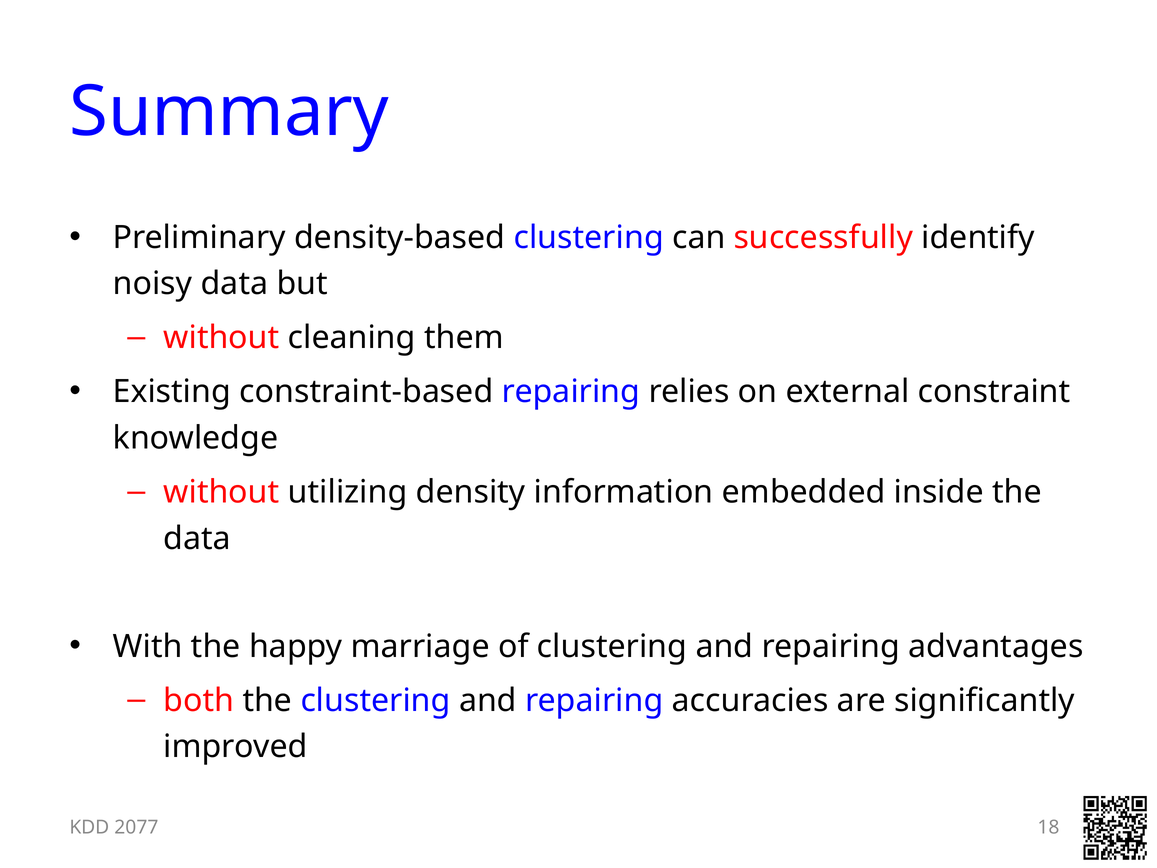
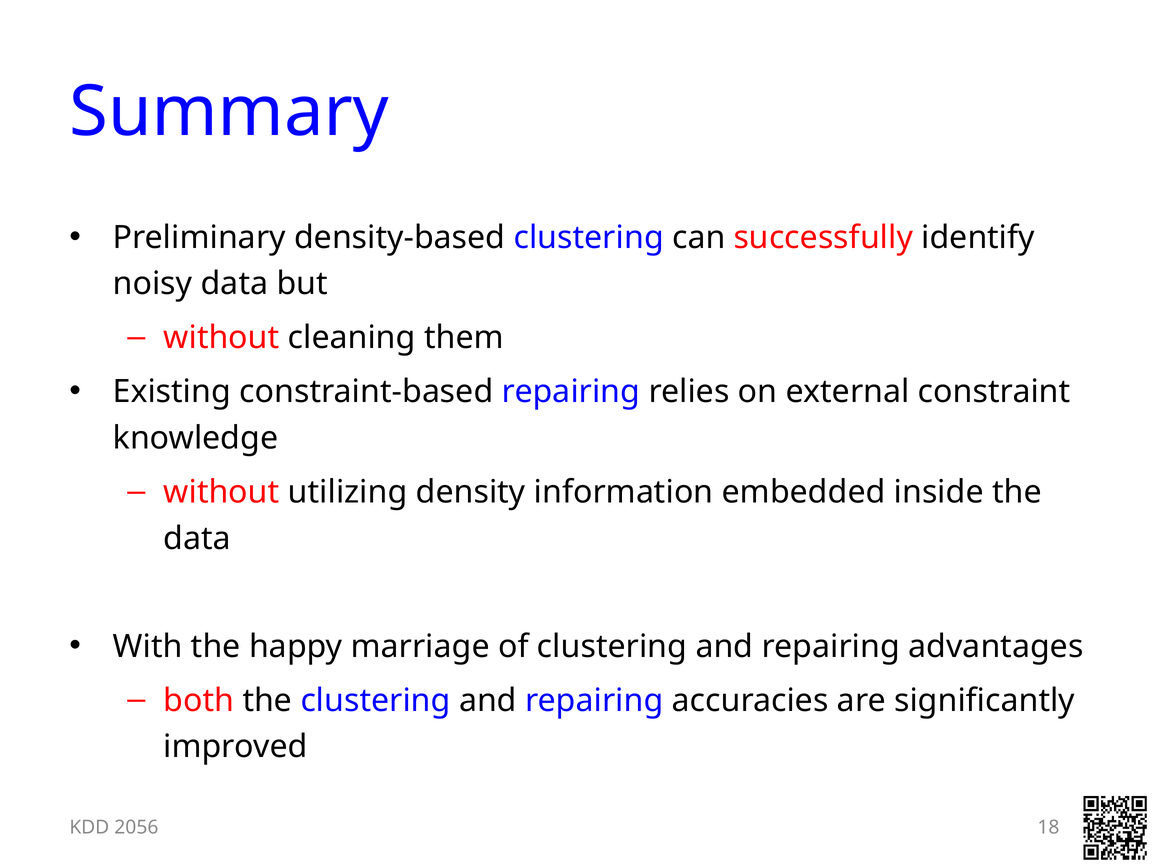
2077: 2077 -> 2056 (136, 827)
